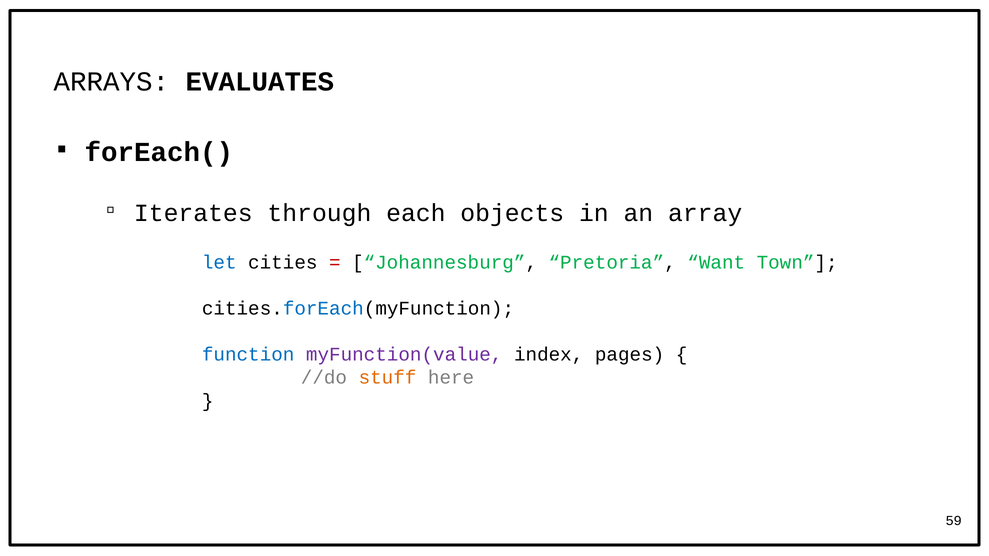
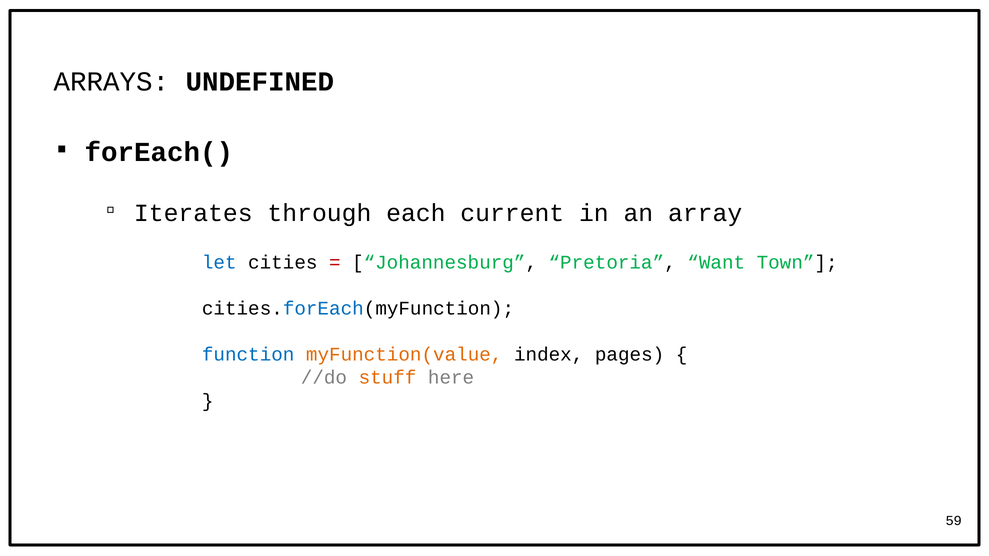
EVALUATES: EVALUATES -> UNDEFINED (260, 82)
objects: objects -> current (512, 213)
myFunction(value colour: purple -> orange (404, 355)
